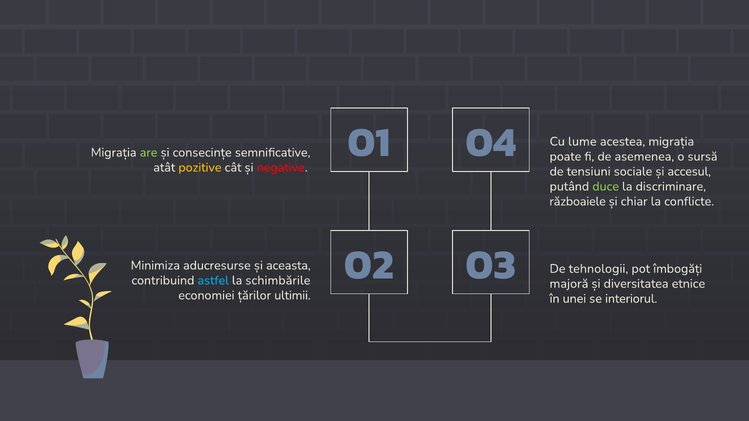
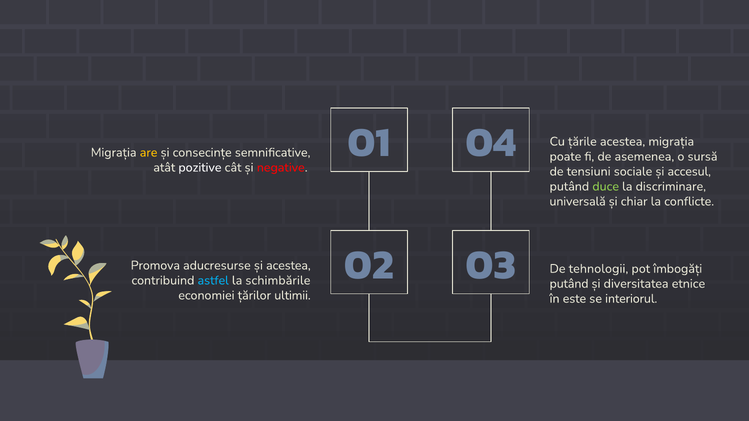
lume: lume -> țările (582, 142)
are colour: light green -> yellow (149, 153)
pozitive colour: yellow -> white (200, 168)
războaiele: războaiele -> universală (578, 202)
Minimiza: Minimiza -> Promova (155, 266)
și aceasta: aceasta -> acestea (288, 266)
majoră: majoră -> putând (569, 284)
unei: unei -> este (574, 299)
